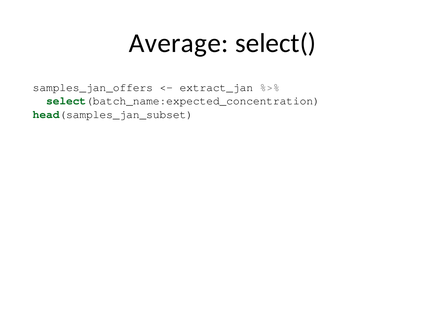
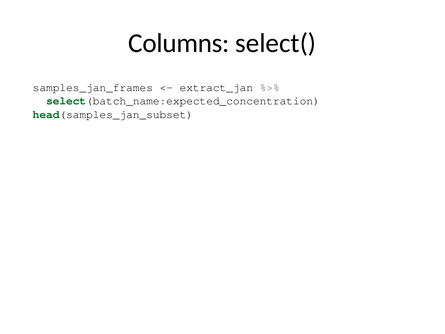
Average: Average -> Columns (179, 43)
samples_jan_offers: samples_jan_offers -> samples_jan_frames (93, 88)
